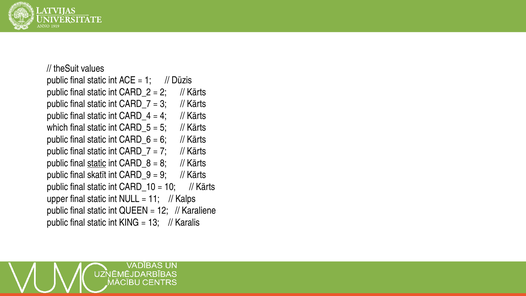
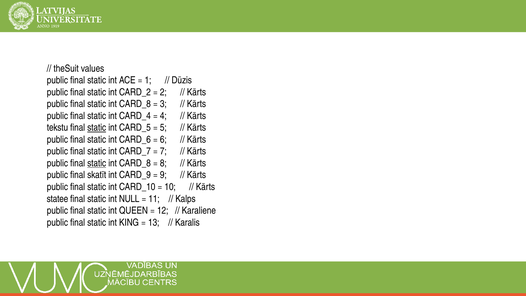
CARD_7: CARD_7 -> CARD_8 (135, 104)
which: which -> tekstu (57, 128)
static underline: none -> present (97, 128)
upper: upper -> statee (57, 199)
